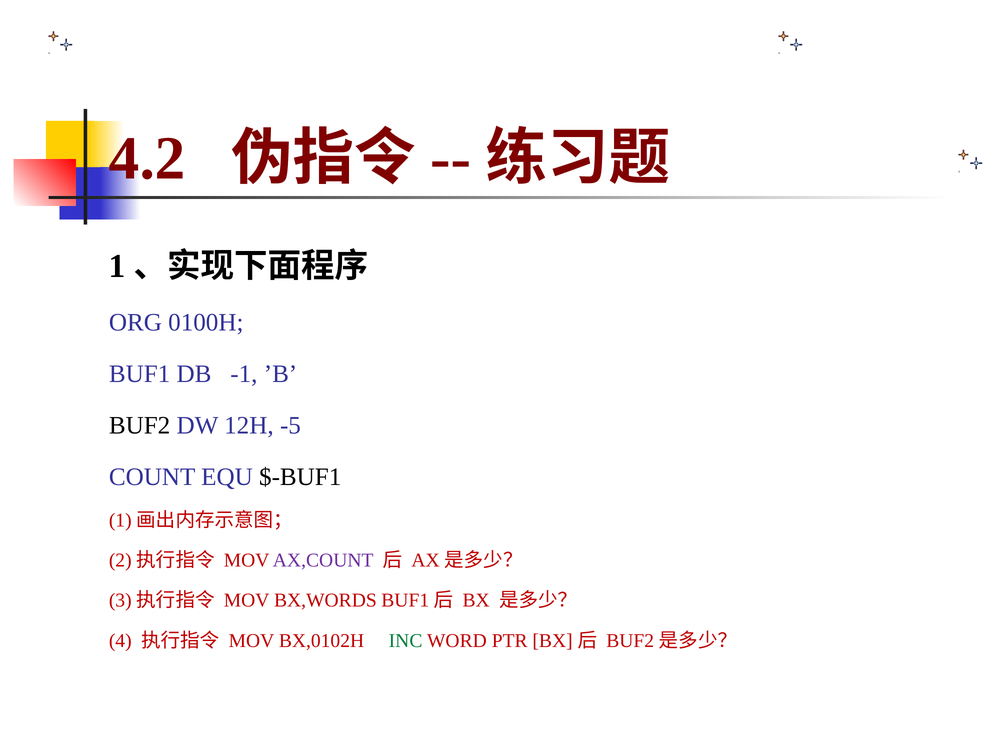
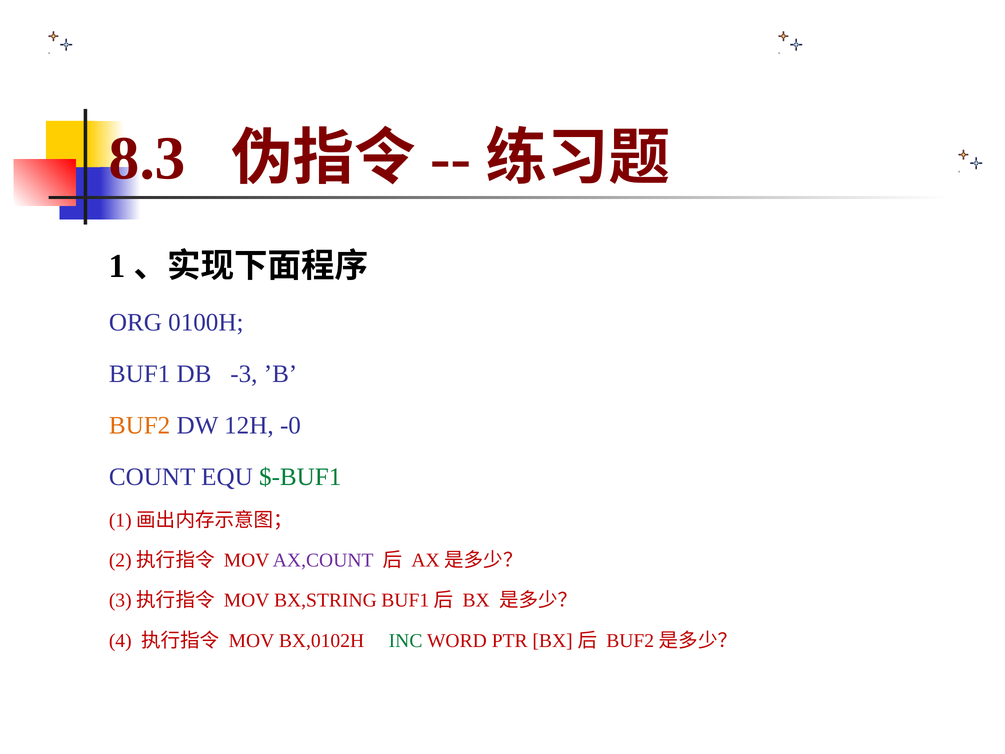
4.2: 4.2 -> 8.3 (147, 158)
-1: -1 -> -3 (244, 374)
BUF2 colour: black -> orange (140, 425)
-5: -5 -> -0 (290, 425)
$-BUF1 colour: black -> green (300, 477)
BX,WORDS: BX,WORDS -> BX,STRING (325, 600)
